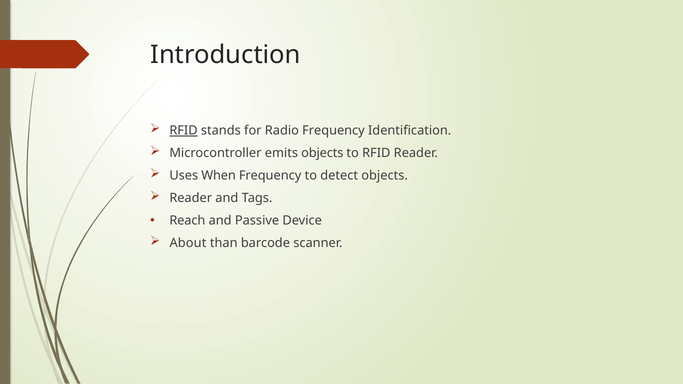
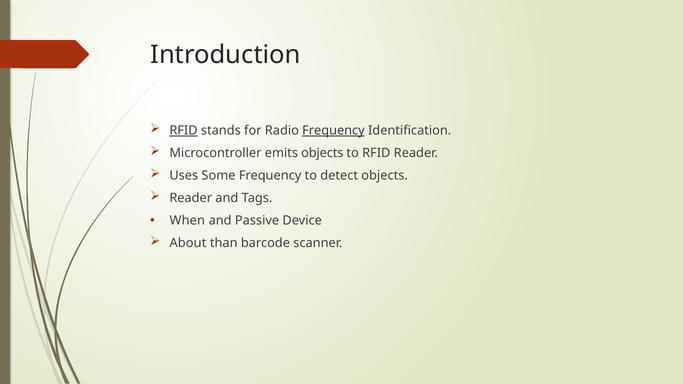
Frequency underline: none -> present (333, 131)
When: When -> Some (218, 176)
Reach: Reach -> When (187, 221)
